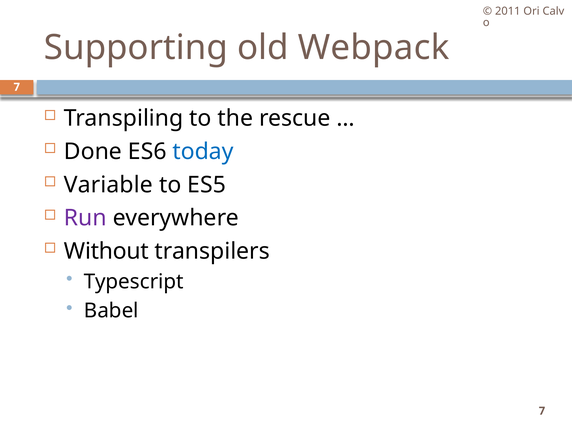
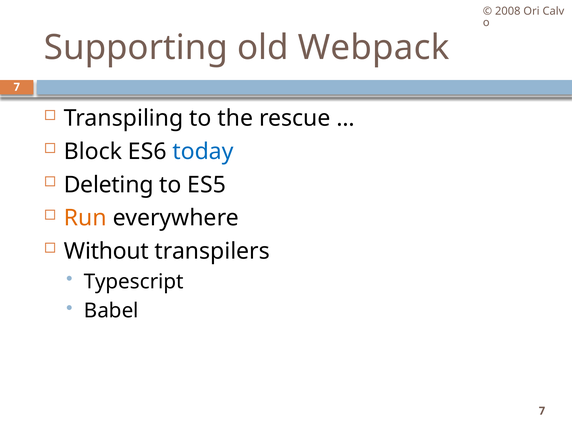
2011: 2011 -> 2008 (508, 11)
Done: Done -> Block (93, 152)
Variable: Variable -> Deleting (109, 185)
Run colour: purple -> orange (85, 218)
